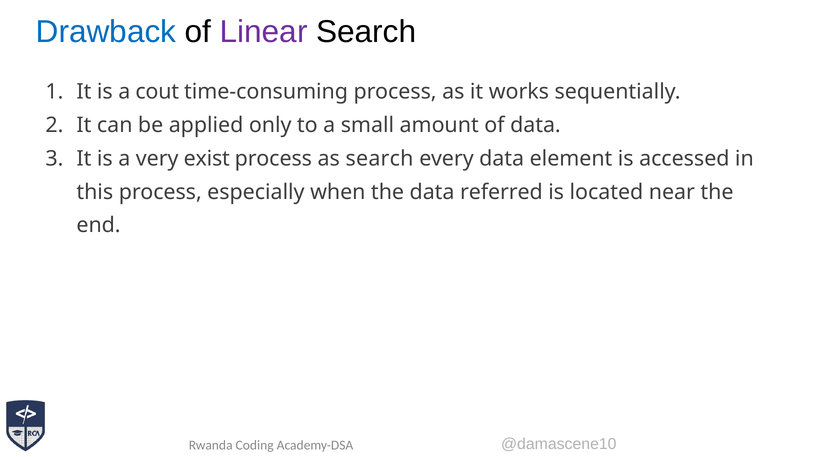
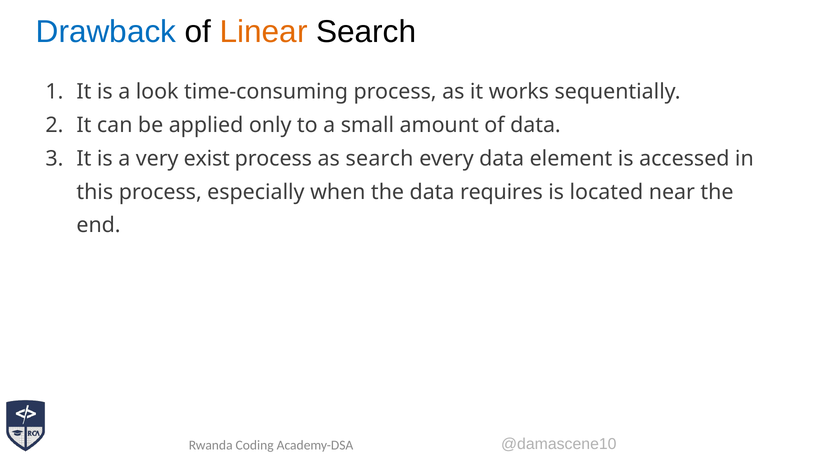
Linear colour: purple -> orange (264, 32)
cout: cout -> look (157, 92)
referred: referred -> requires (501, 192)
